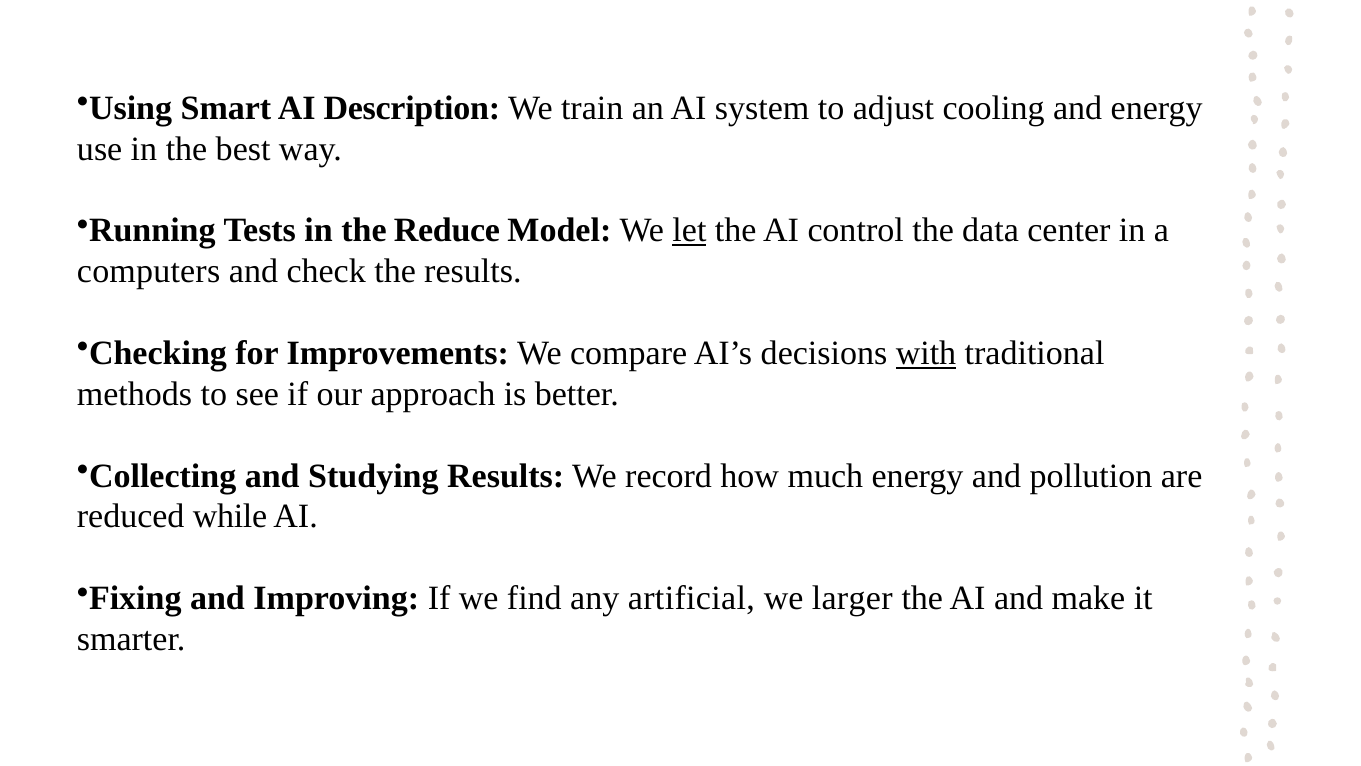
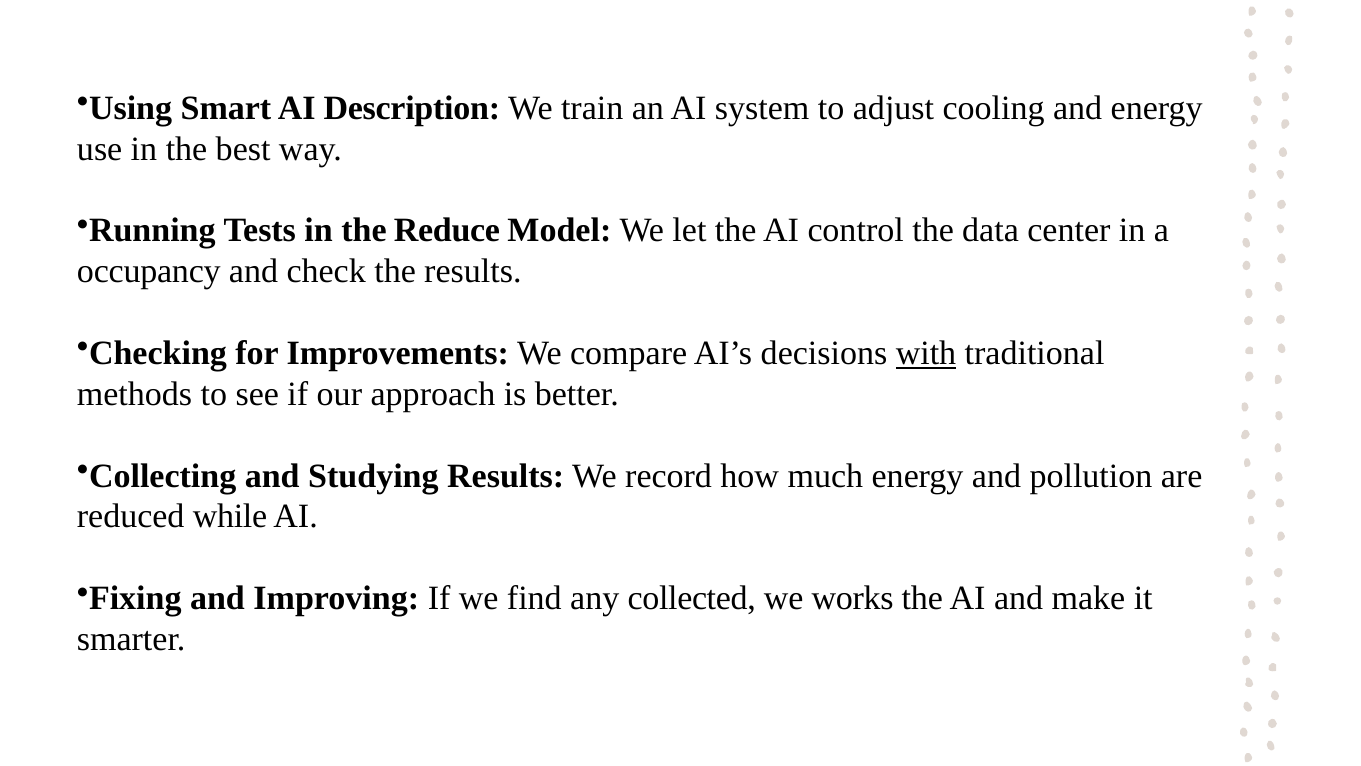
let underline: present -> none (689, 231)
computers: computers -> occupancy (149, 271)
artificial: artificial -> collected (692, 598)
larger: larger -> works (853, 598)
